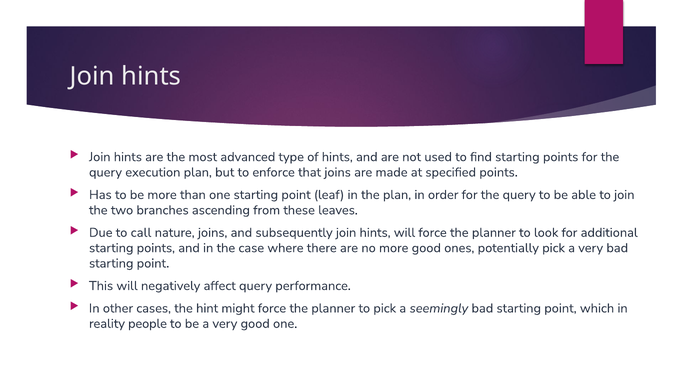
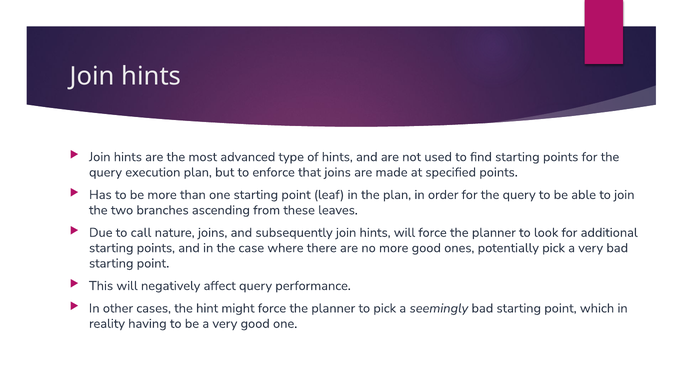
people: people -> having (147, 324)
